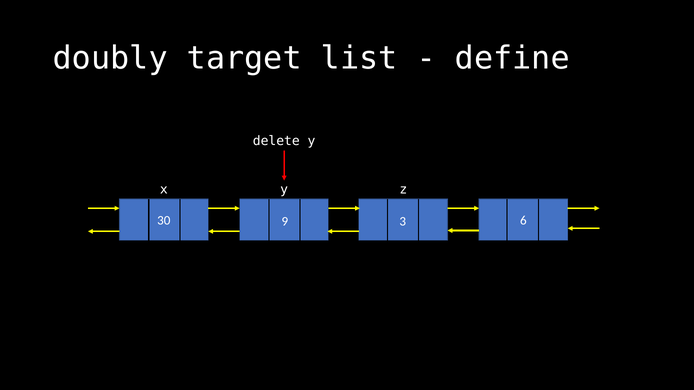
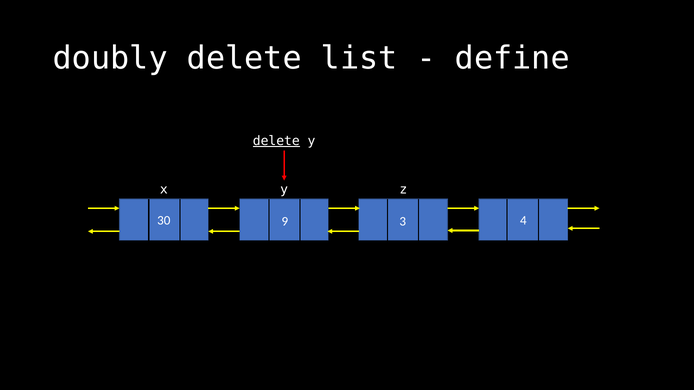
doubly target: target -> delete (244, 58)
delete underline: none -> present (276, 141)
6: 6 -> 4 (523, 221)
